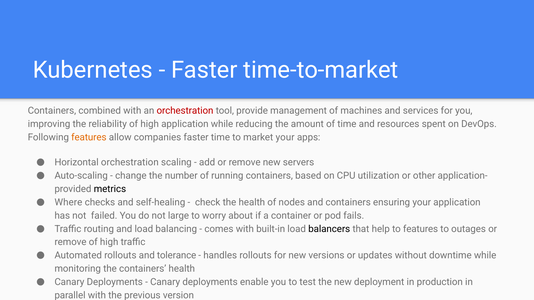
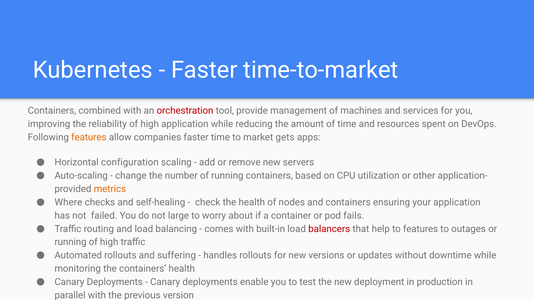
market your: your -> gets (285, 137)
Horizontal orchestration: orchestration -> configuration (130, 163)
metrics colour: black -> orange (110, 189)
balancers colour: black -> red (329, 229)
remove: remove -> running (71, 242)
tolerance: tolerance -> suffering (177, 256)
